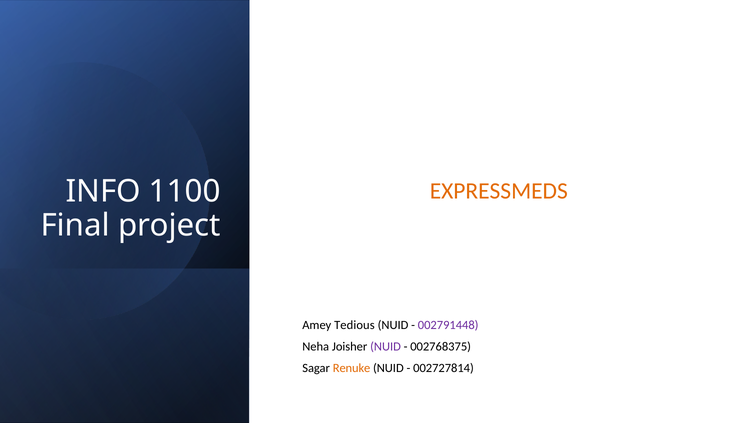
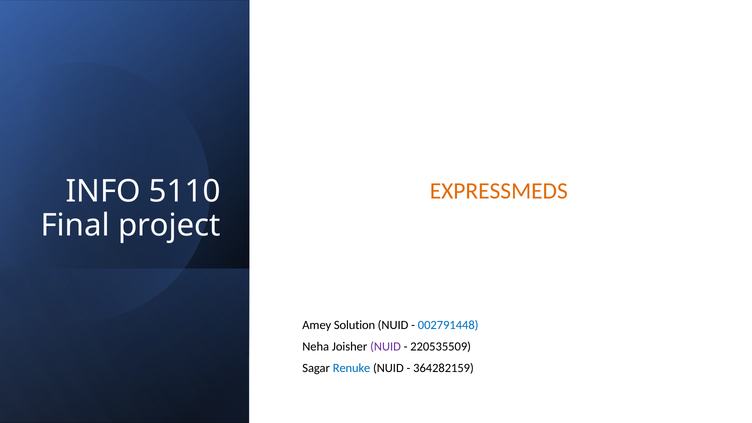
1100: 1100 -> 5110 (185, 191)
Tedious: Tedious -> Solution (355, 325)
002791448 colour: purple -> blue (448, 325)
002768375: 002768375 -> 220535509 (441, 347)
Renuke colour: orange -> blue (352, 368)
002727814: 002727814 -> 364282159 (444, 368)
